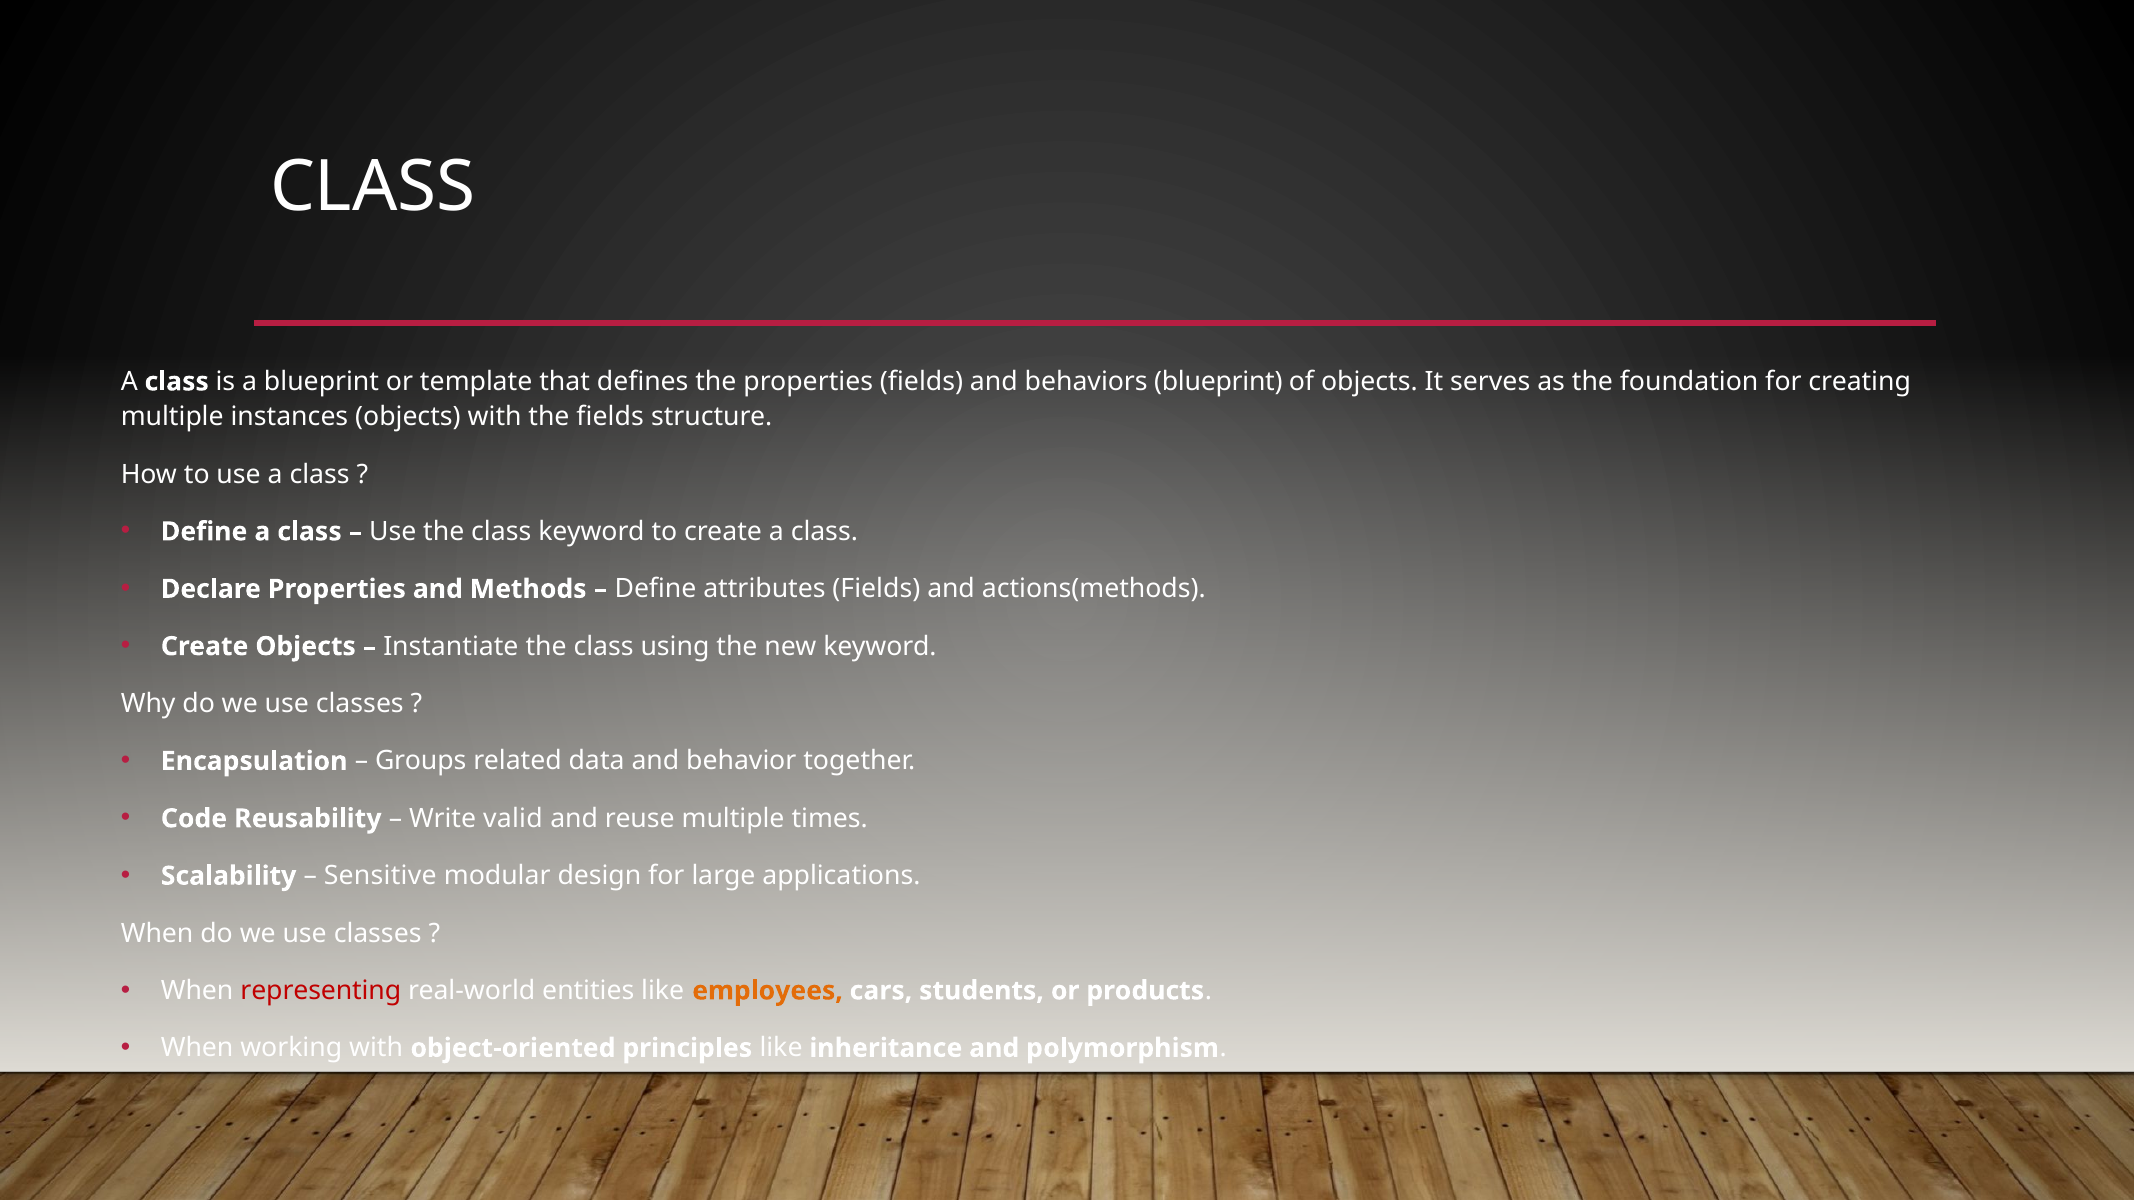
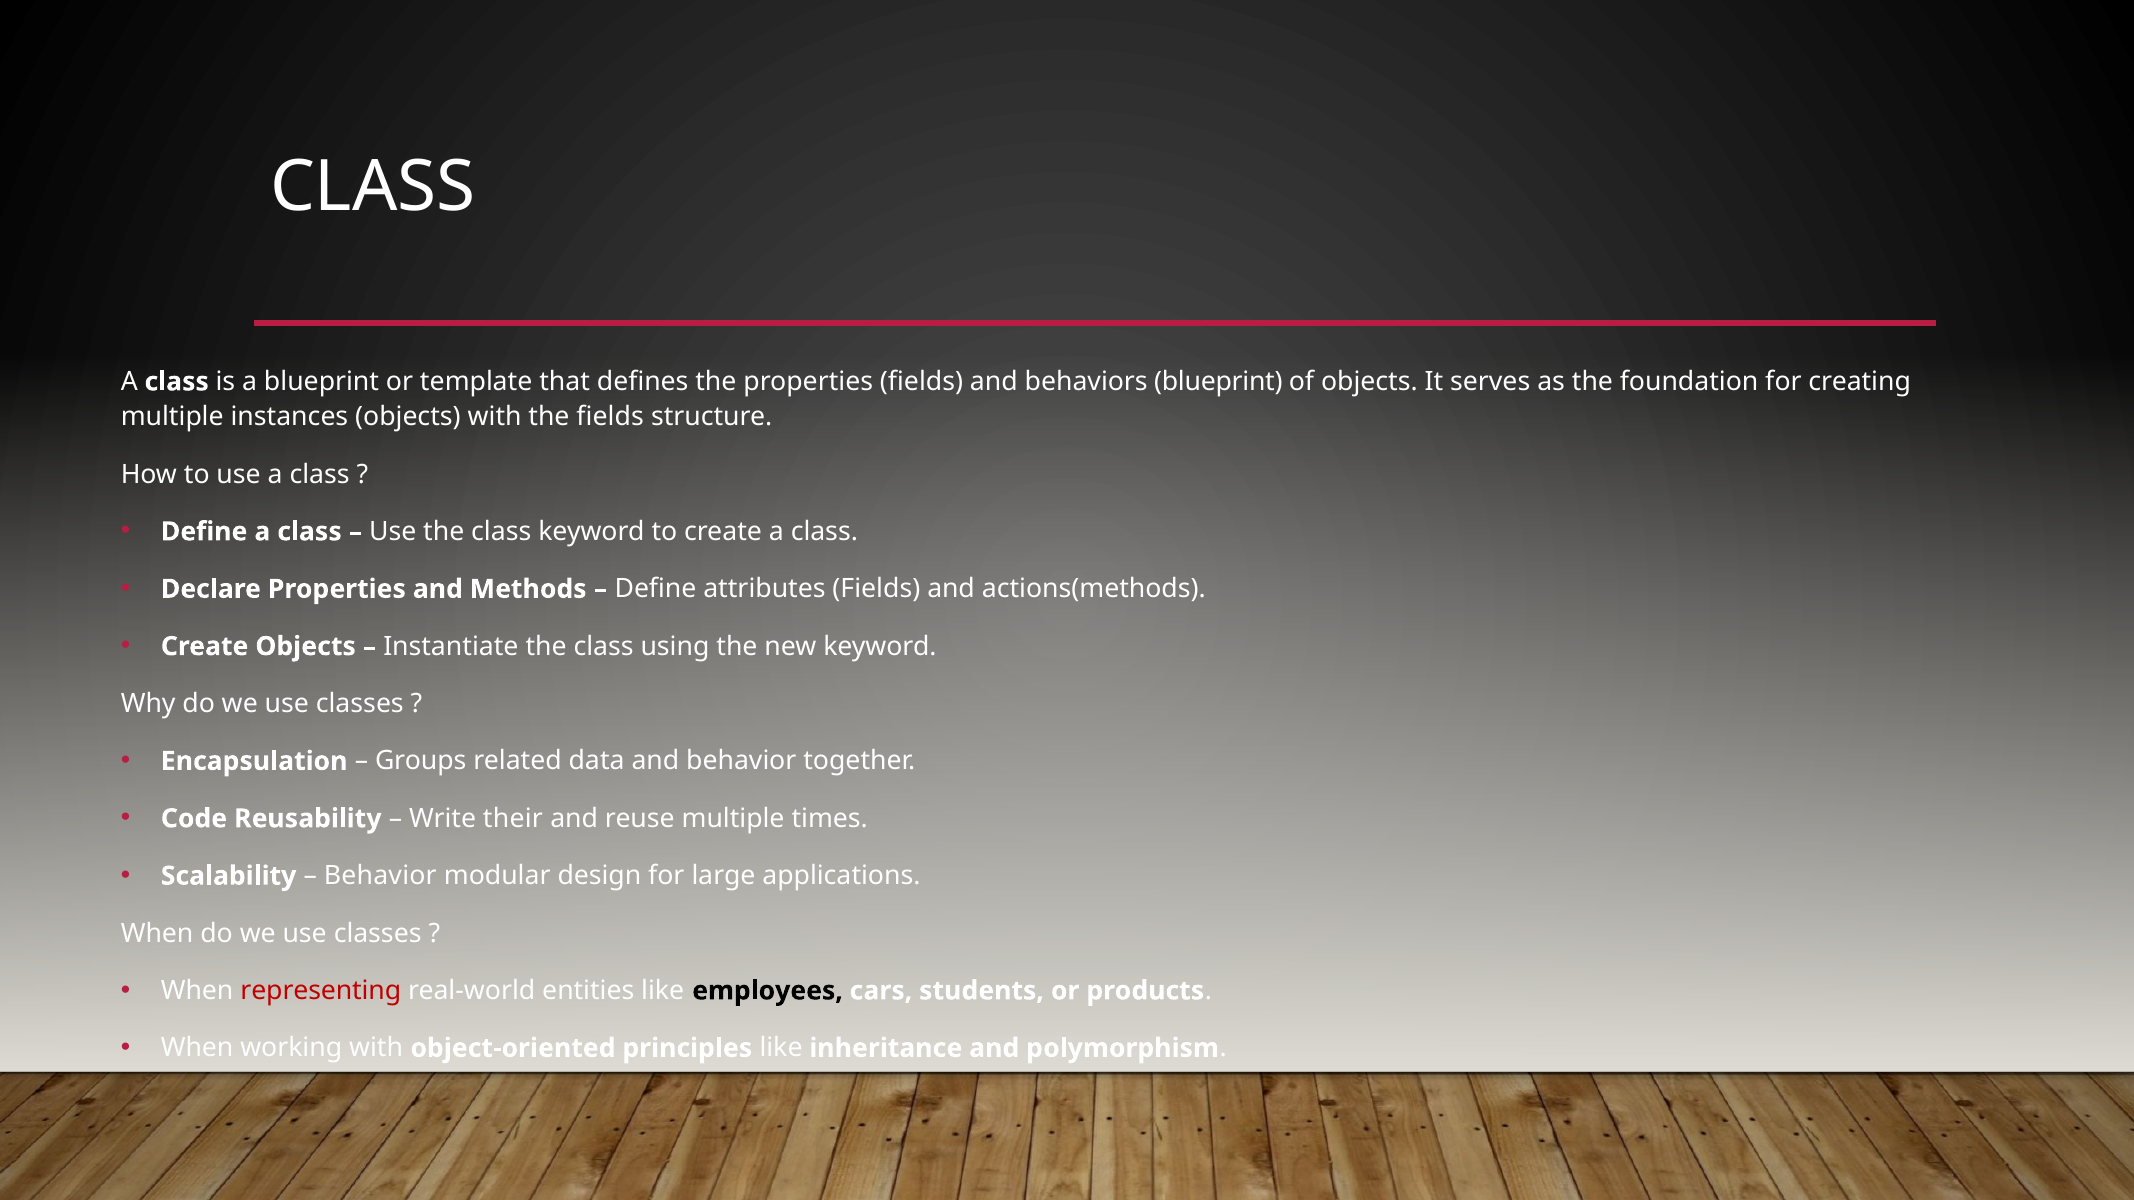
valid: valid -> their (513, 819)
Sensitive: Sensitive -> Behavior (380, 876)
employees colour: orange -> black (768, 991)
